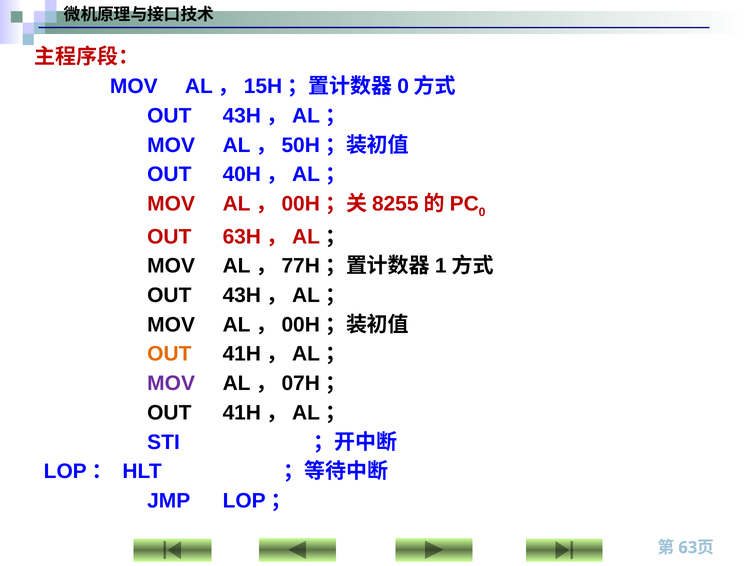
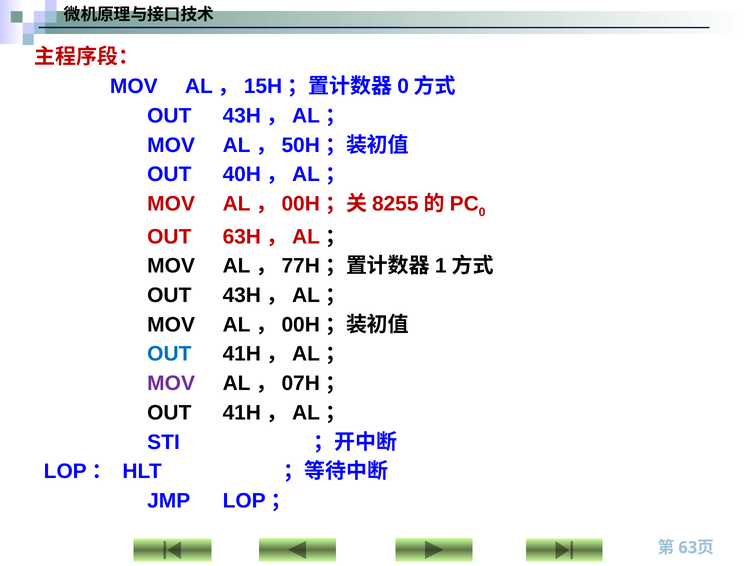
OUT colour: orange -> blue (169, 354)
